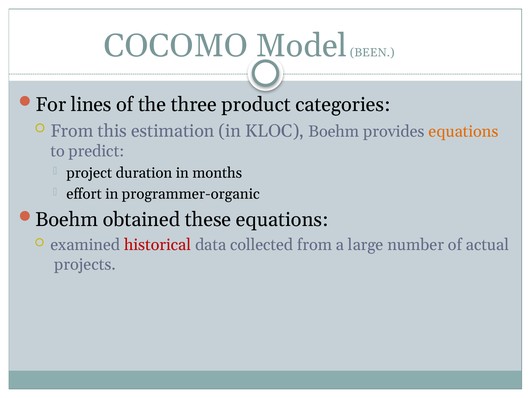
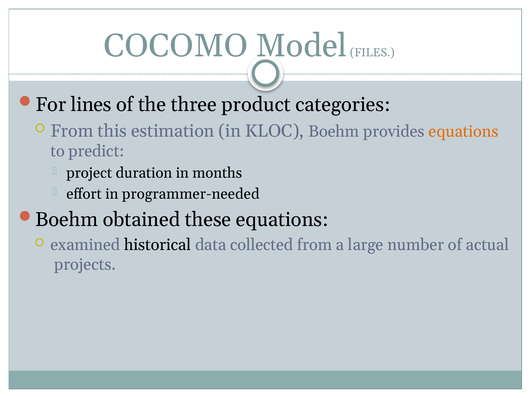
BEEN: BEEN -> FILES (372, 53)
programmer-organic: programmer-organic -> programmer-needed (191, 194)
historical colour: red -> black (158, 245)
